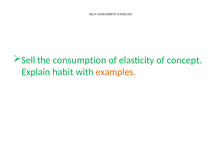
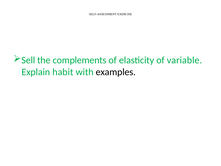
consumption: consumption -> complements (80, 60)
concept: concept -> variable (184, 60)
examples colour: orange -> black (116, 72)
